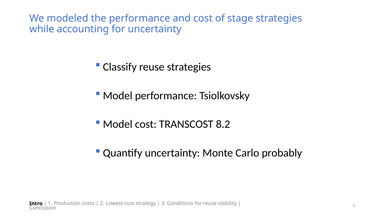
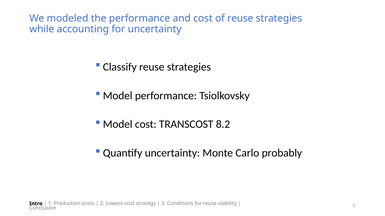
of stage: stage -> reuse (240, 18)
